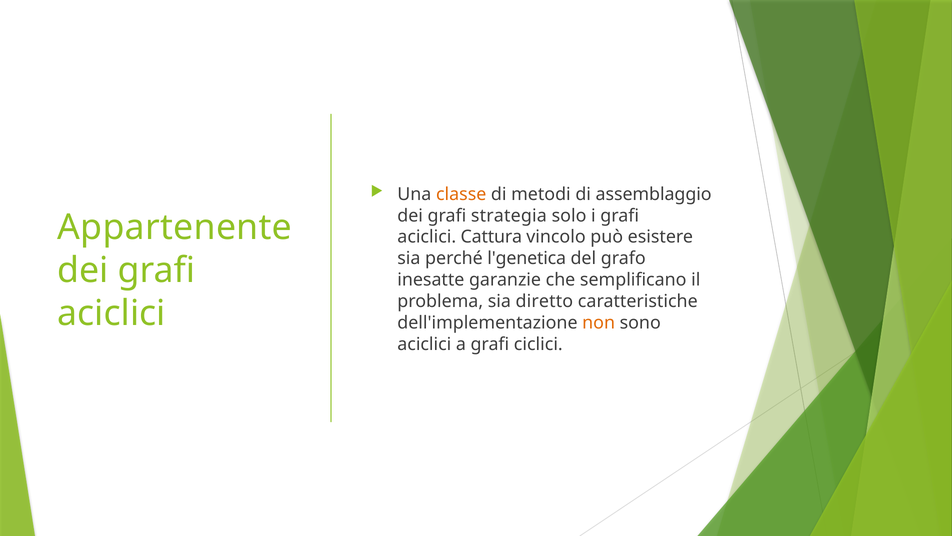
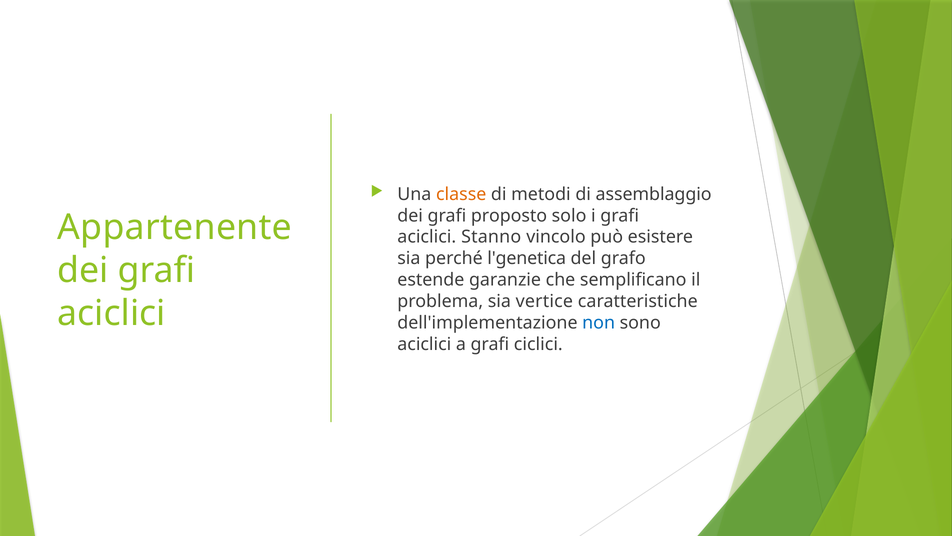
strategia: strategia -> proposto (509, 215)
Cattura: Cattura -> Stanno (491, 237)
inesatte: inesatte -> estende (431, 280)
diretto: diretto -> vertice (544, 301)
non colour: orange -> blue (599, 323)
